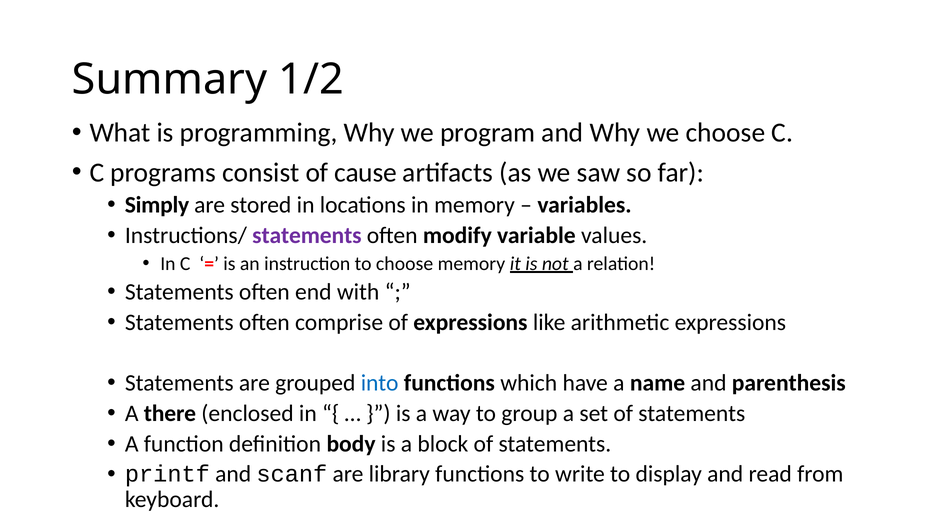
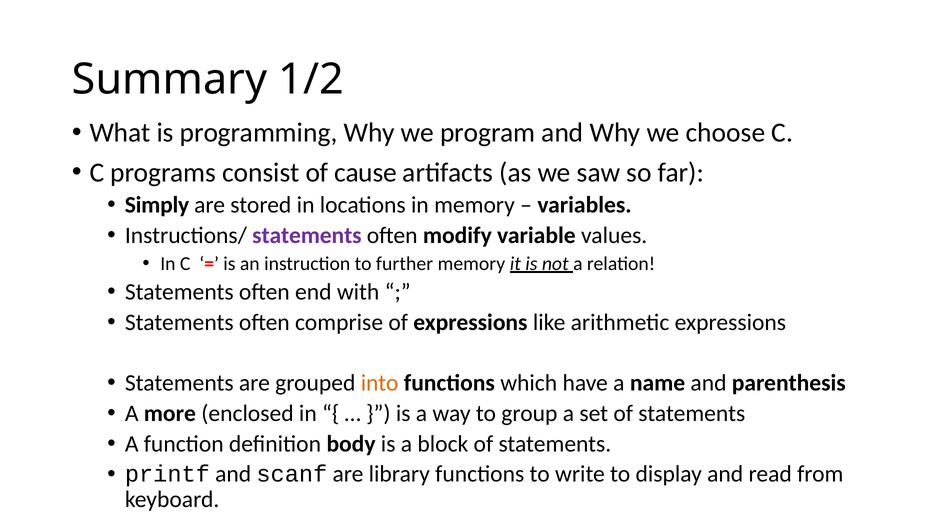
to choose: choose -> further (405, 263)
into colour: blue -> orange (380, 383)
there: there -> more (170, 413)
